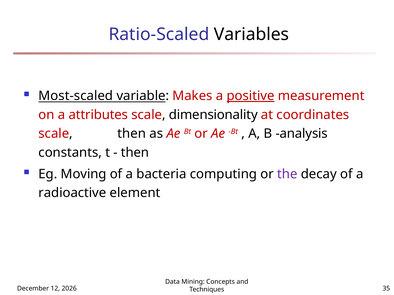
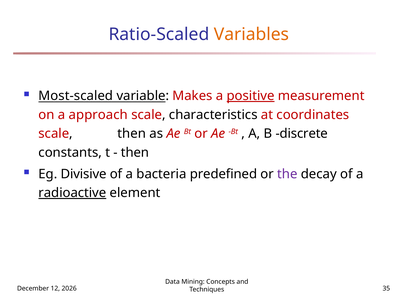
Variables colour: black -> orange (251, 34)
attributes: attributes -> approach (98, 115)
dimensionality: dimensionality -> characteristics (213, 115)
analysis: analysis -> discrete (302, 134)
Moving: Moving -> Divisive (84, 174)
computing: computing -> predefined (223, 174)
radioactive underline: none -> present (72, 193)
